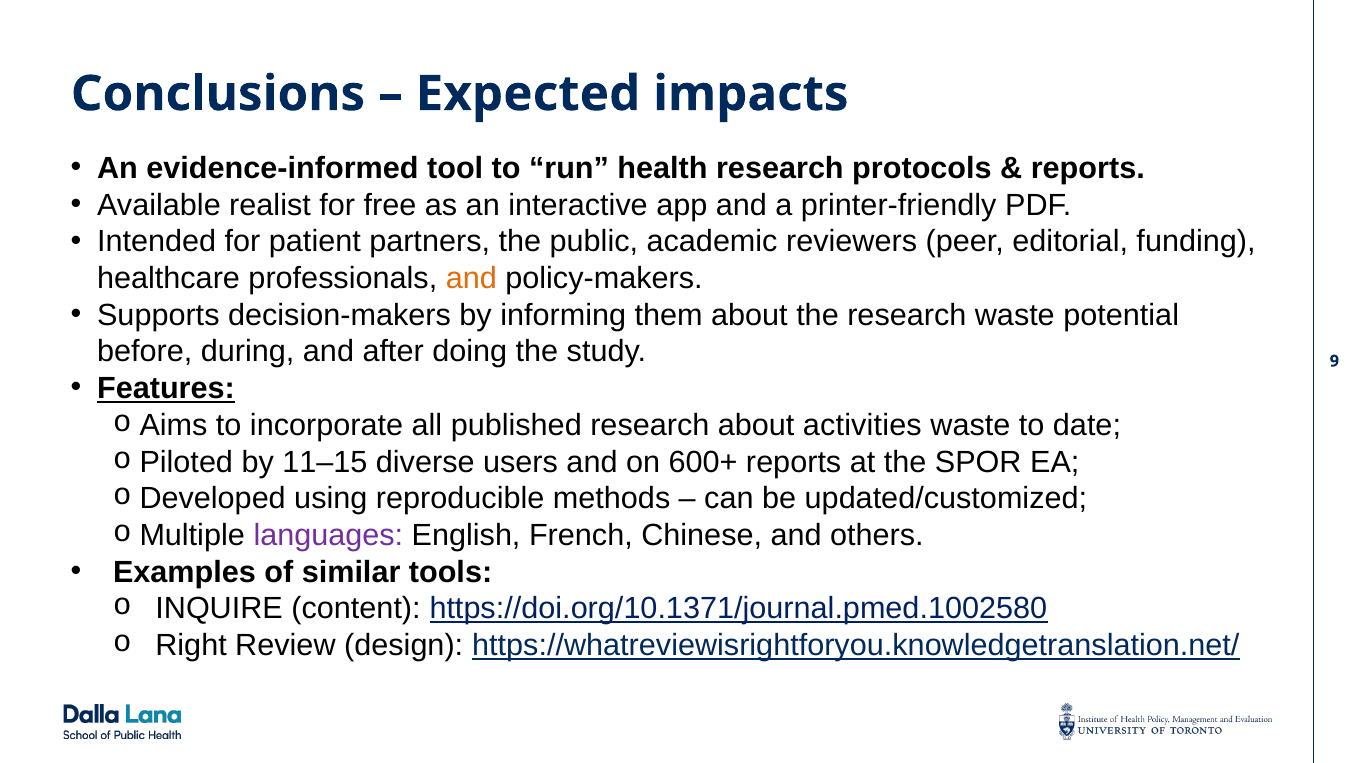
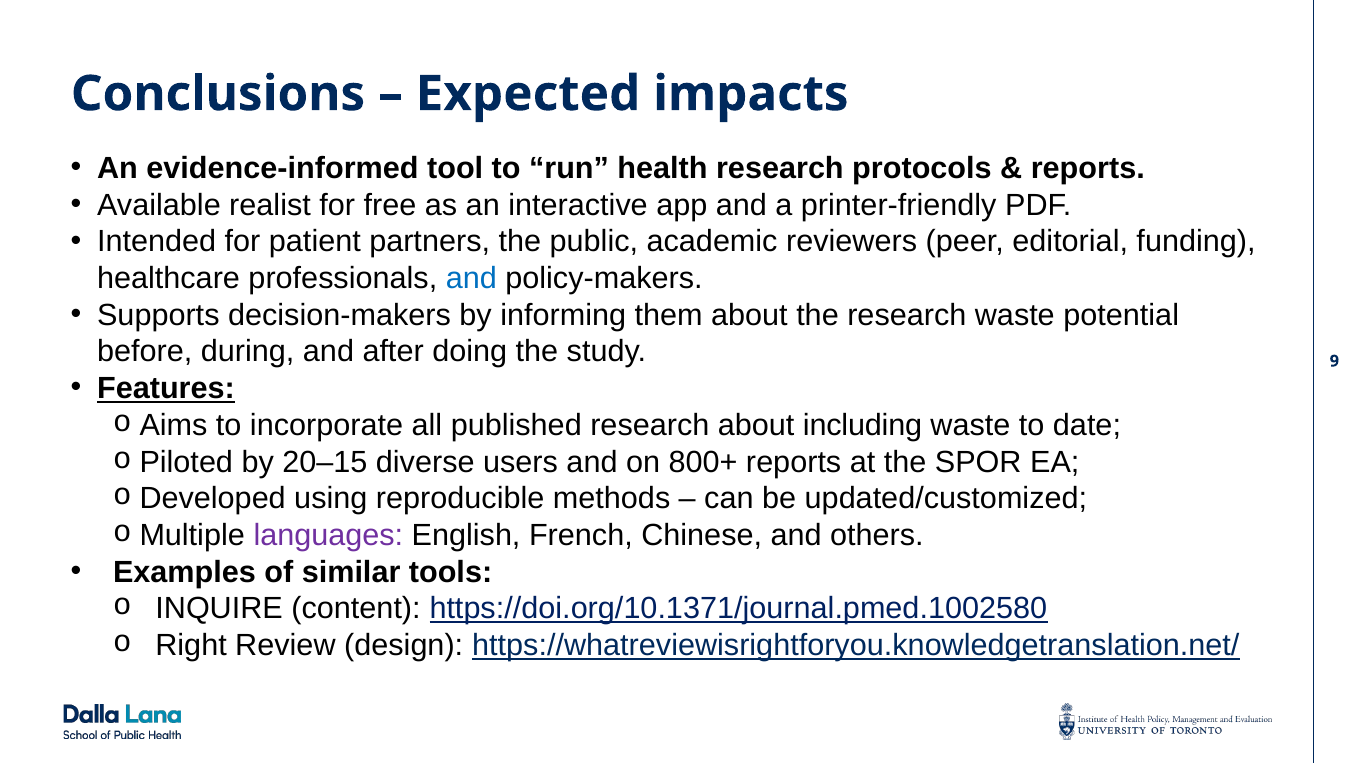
and colour: orange -> blue (471, 278)
activities: activities -> including (863, 425)
11–15: 11–15 -> 20–15 (325, 462)
600+: 600+ -> 800+ (703, 462)
